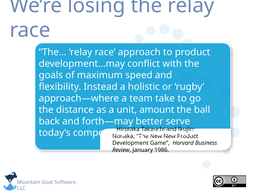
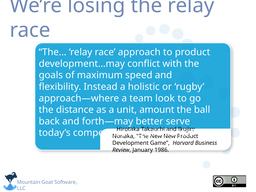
take: take -> look (165, 98)
